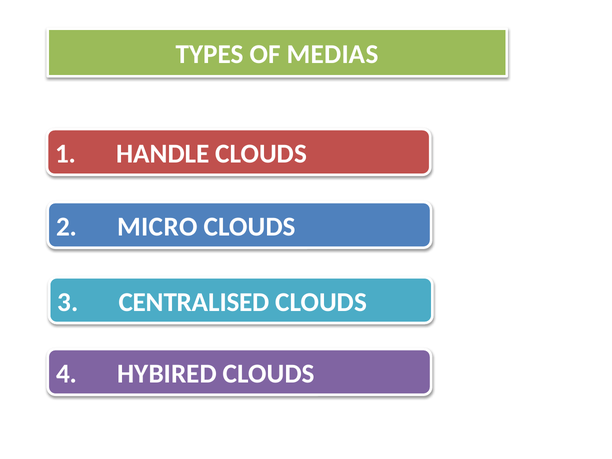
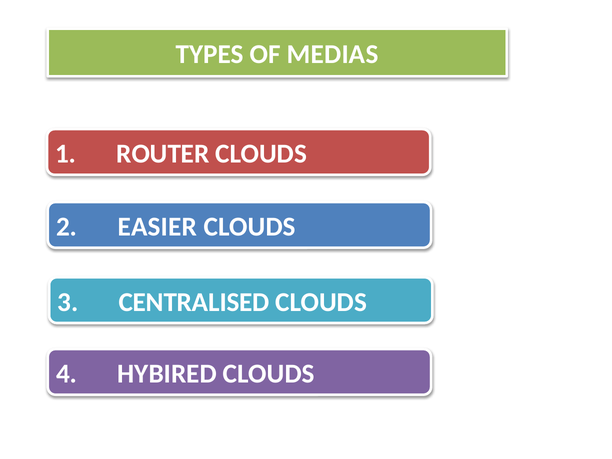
HANDLE: HANDLE -> ROUTER (163, 154)
MICRO: MICRO -> EASIER (157, 227)
